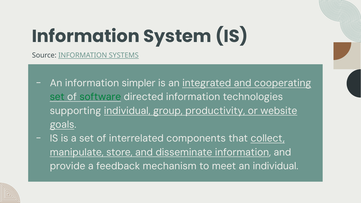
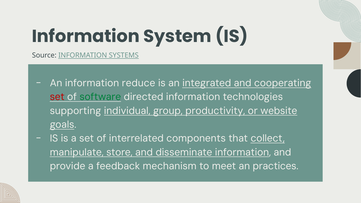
simpler: simpler -> reduce (139, 83)
set colour: green -> red (57, 97)
an individual: individual -> practices (276, 166)
